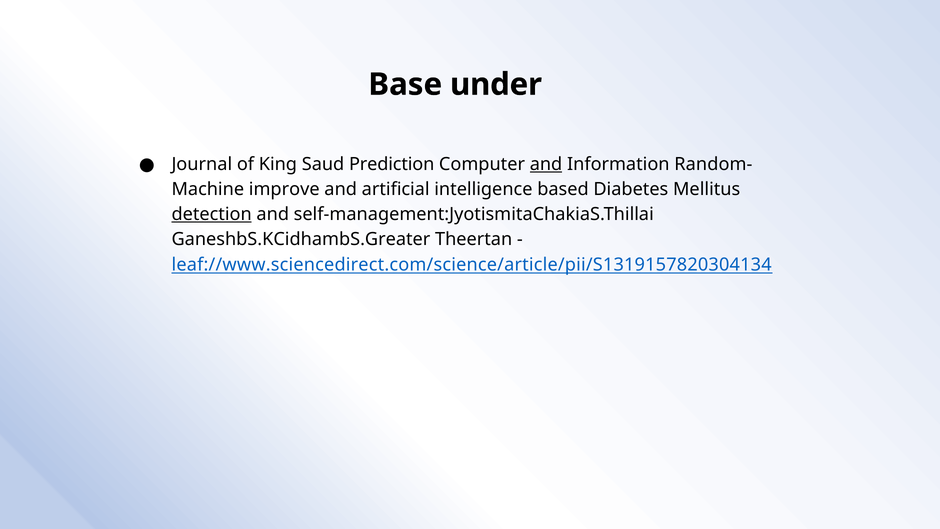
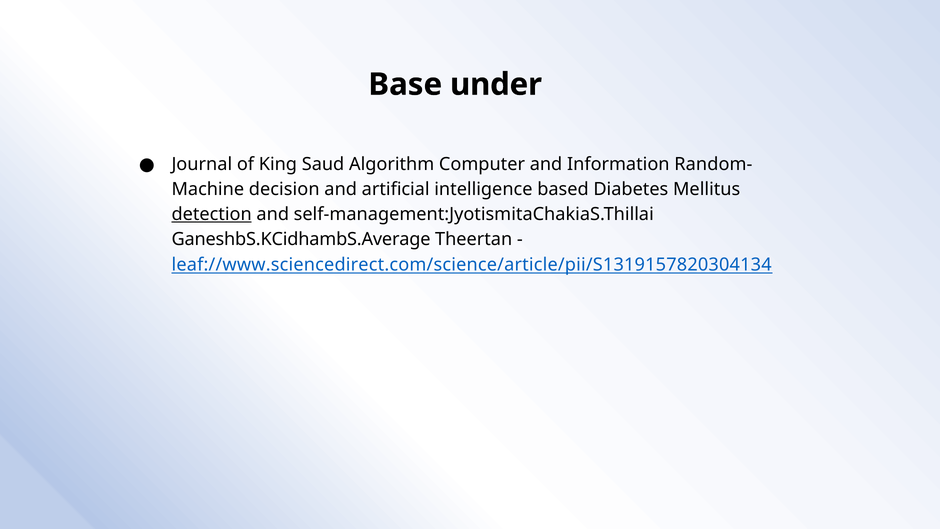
Prediction: Prediction -> Algorithm (392, 164)
and underline: present -> none (546, 164)
improve: improve -> decision (284, 189)
GaneshbS.KCidhambS.Greater: GaneshbS.KCidhambS.Greater -> GaneshbS.KCidhambS.Average (301, 239)
